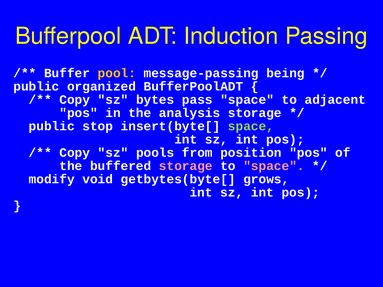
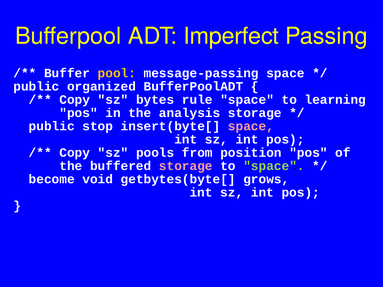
Induction: Induction -> Imperfect (231, 36)
message-passing being: being -> space (285, 73)
pass: pass -> rule (197, 100)
adjacent: adjacent -> learning (335, 100)
space colour: light green -> pink (251, 126)
space colour: pink -> light green (274, 166)
modify: modify -> become (52, 179)
